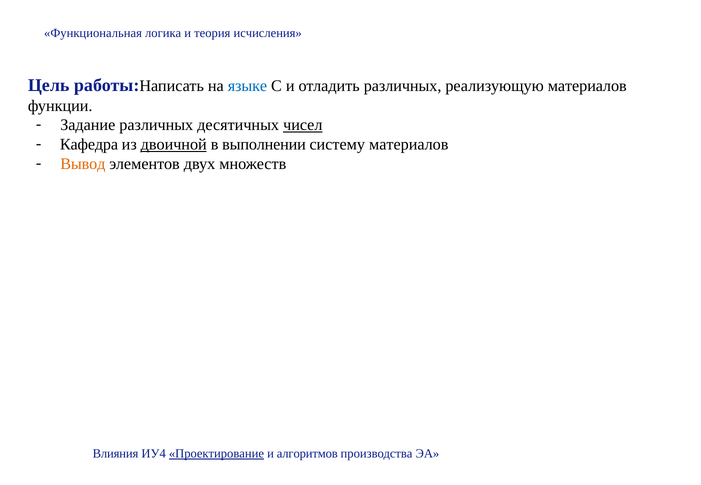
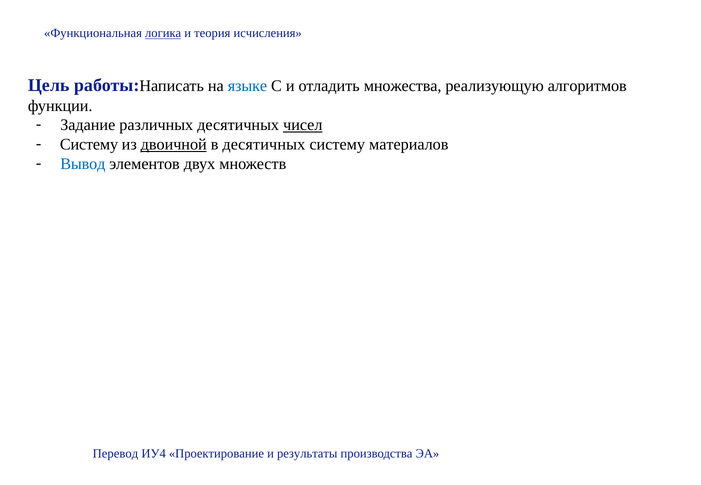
логика underline: none -> present (163, 33)
отладить различных: различных -> множества (403, 86)
реализующую материалов: материалов -> алгоритмов (587, 86)
Кафедра: Кафедра -> Систему (89, 145)
в выполнении: выполнении -> десятичных (264, 145)
Вывод colour: orange -> blue (83, 164)
Влияния: Влияния -> Перевод (115, 454)
Проектирование underline: present -> none (216, 454)
алгоритмов: алгоритмов -> результаты (307, 454)
